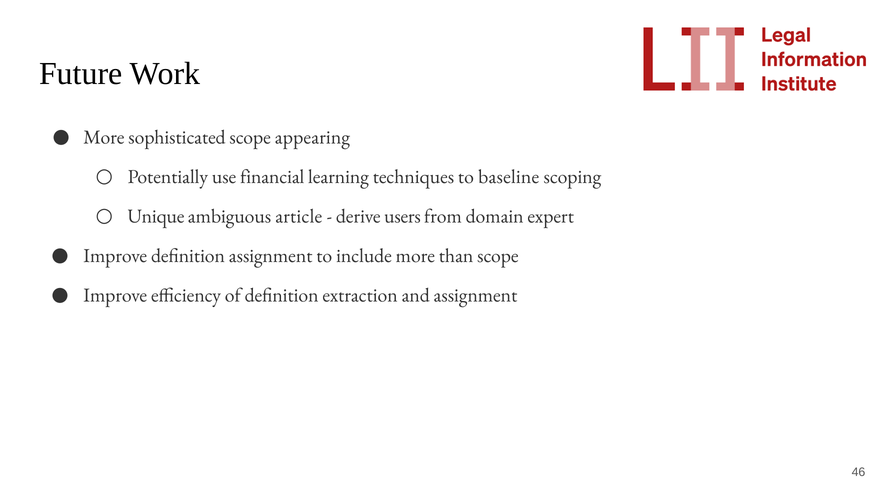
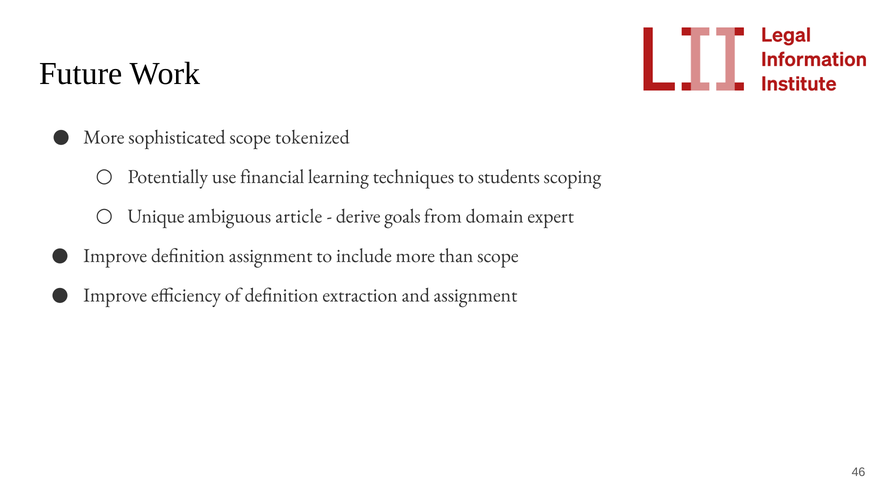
appearing: appearing -> tokenized (312, 137)
baseline: baseline -> students (509, 177)
users: users -> goals (403, 216)
